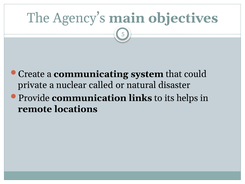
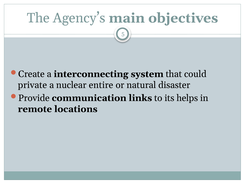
communicating: communicating -> interconnecting (91, 74)
called: called -> entire (101, 85)
